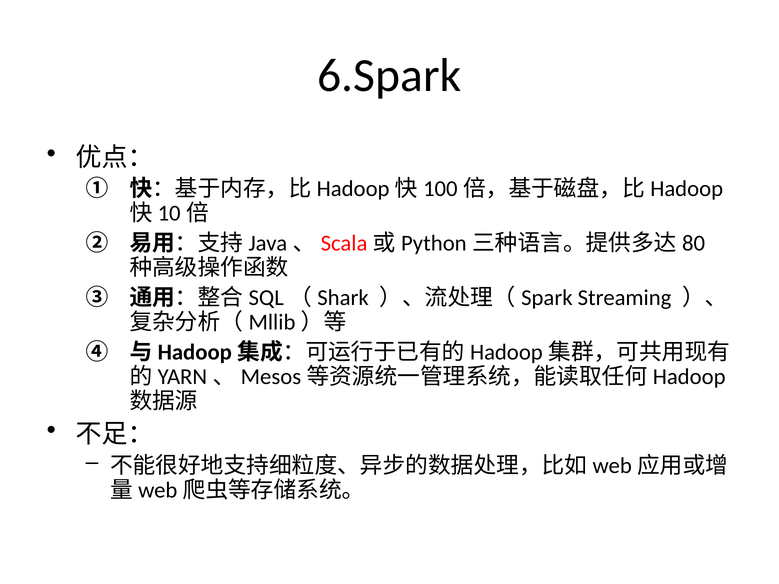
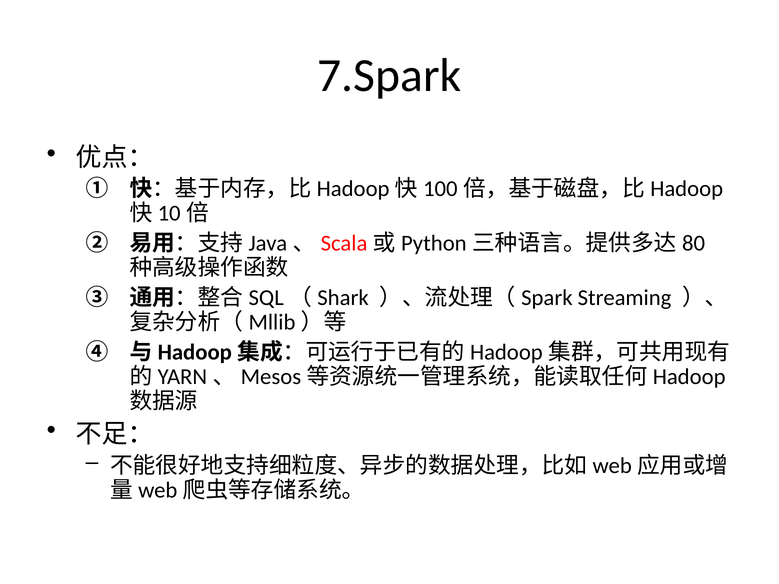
6.Spark: 6.Spark -> 7.Spark (389, 75)
